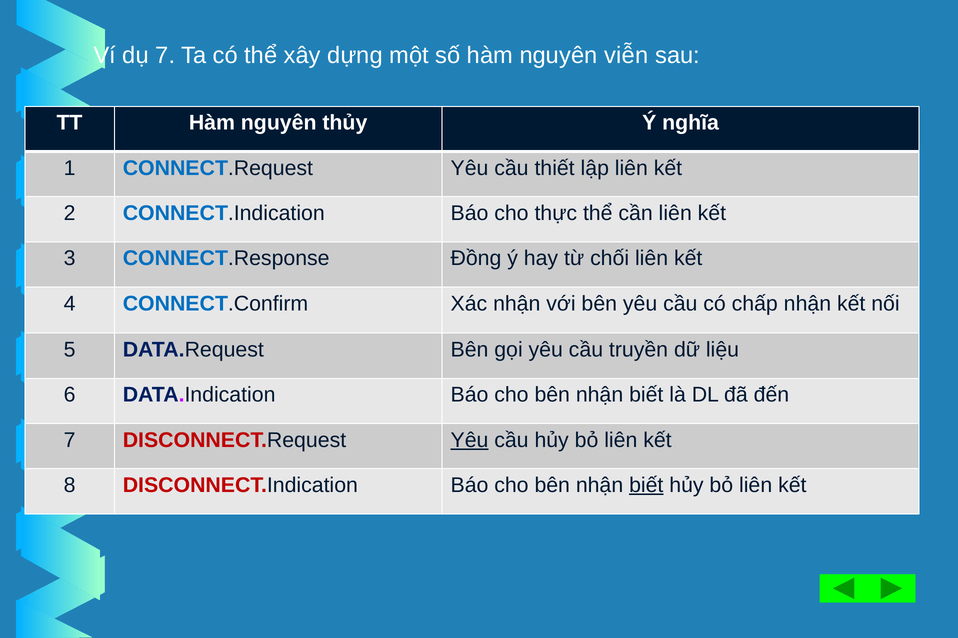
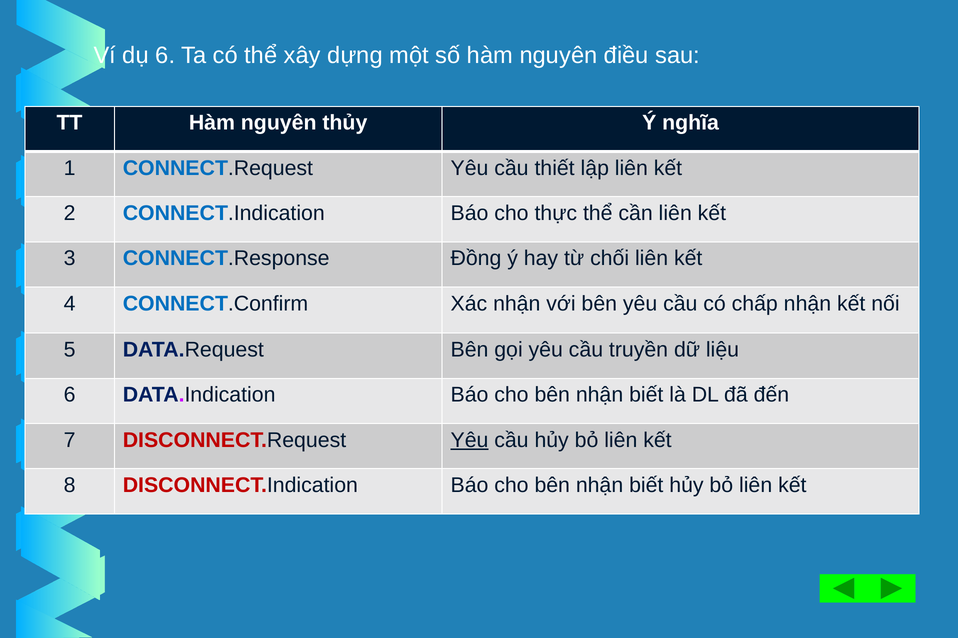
dụ 7: 7 -> 6 (165, 55)
viễn: viễn -> điều (626, 55)
biết underline: present -> none (646, 486)
